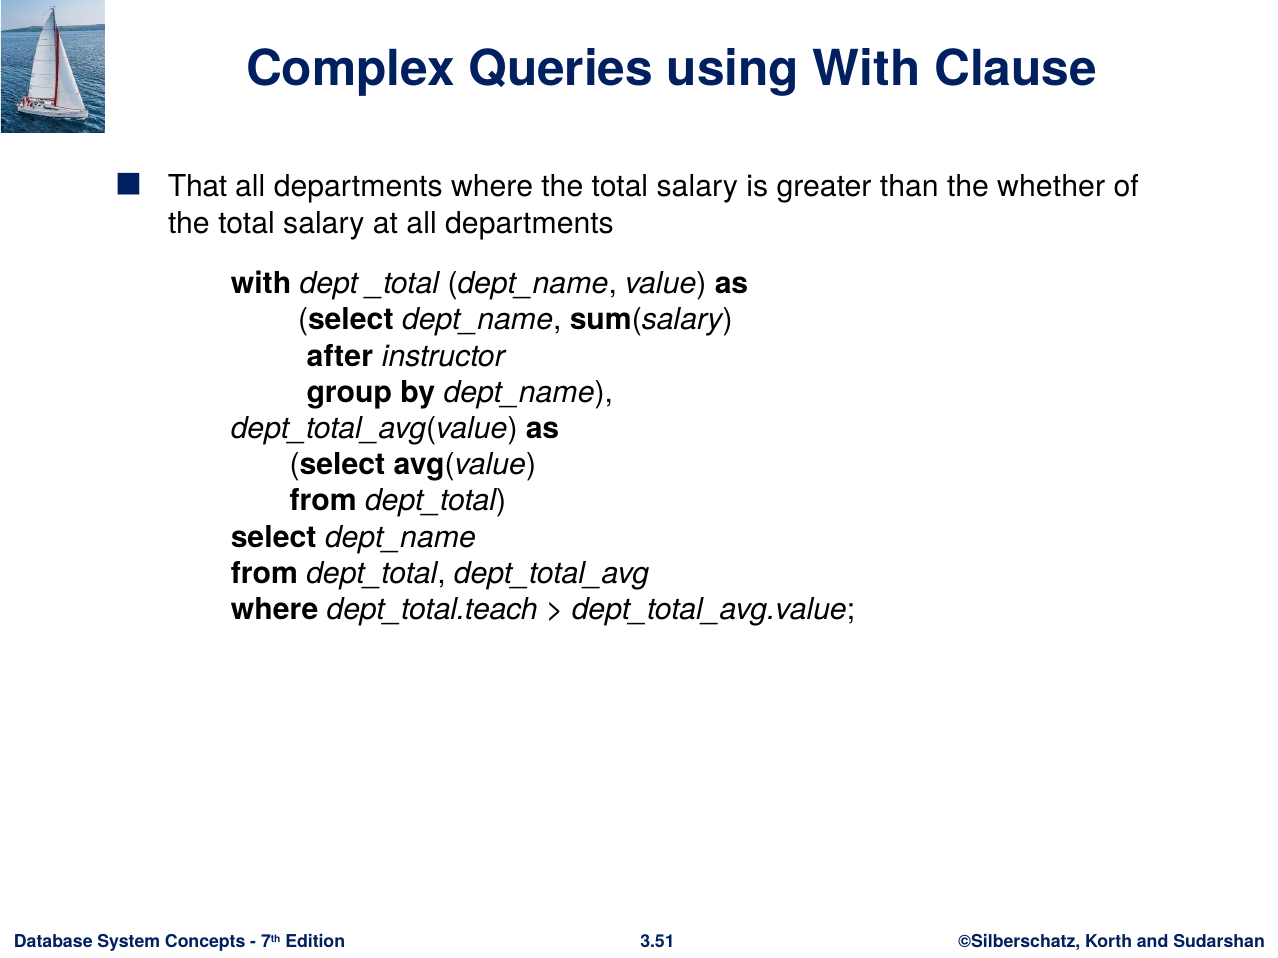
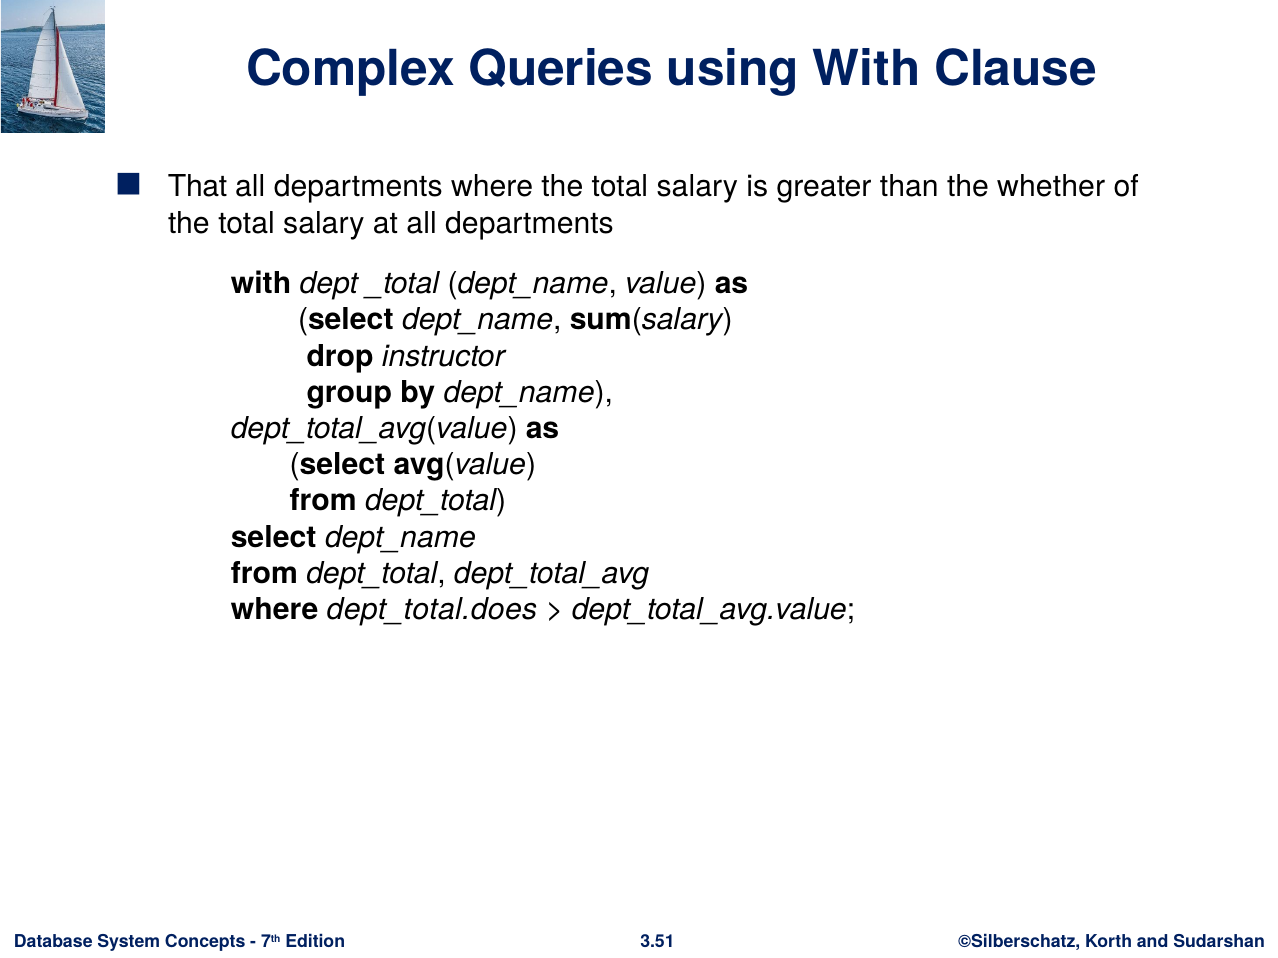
after: after -> drop (340, 356)
dept_total.teach: dept_total.teach -> dept_total.does (432, 610)
